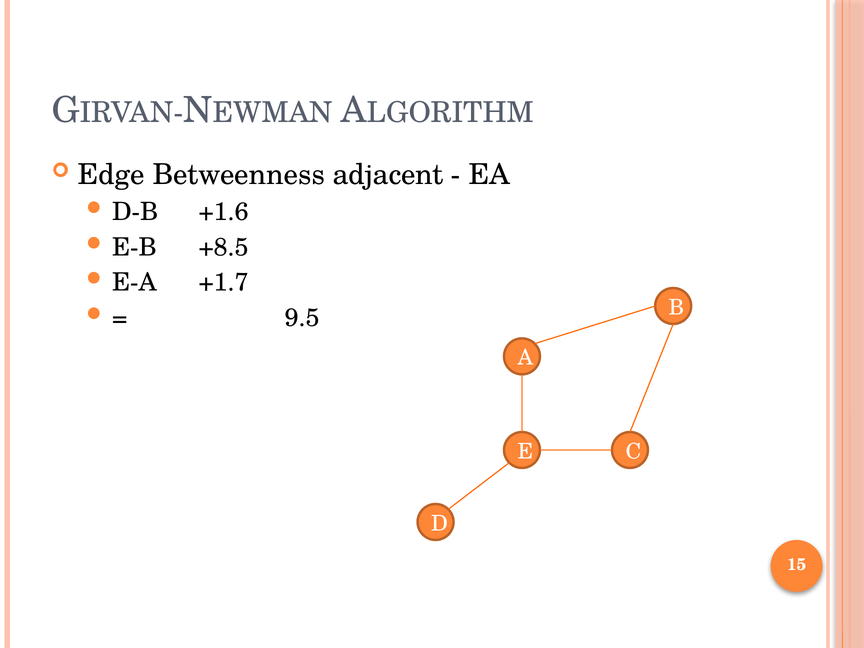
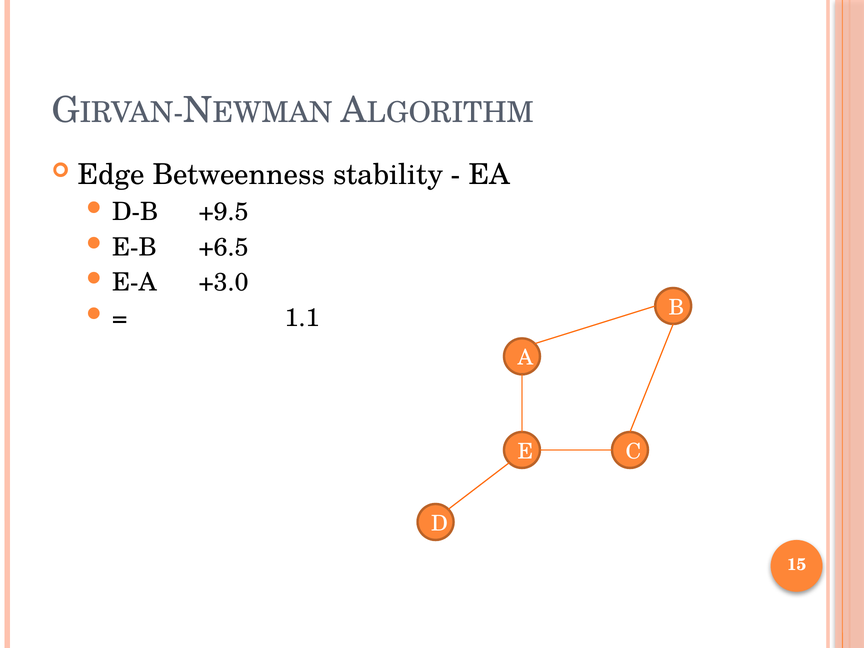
adjacent: adjacent -> stability (388, 175)
+1.6: +1.6 -> +9.5 (224, 212)
+8.5: +8.5 -> +6.5 (224, 247)
+1.7: +1.7 -> +3.0 (224, 282)
9.5: 9.5 -> 1.1 (302, 318)
